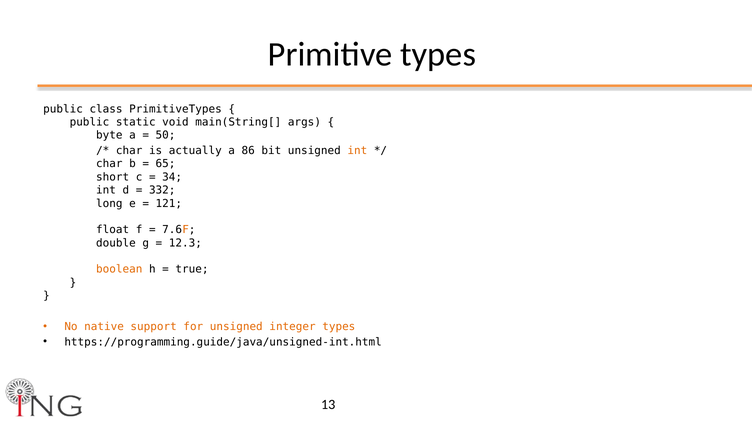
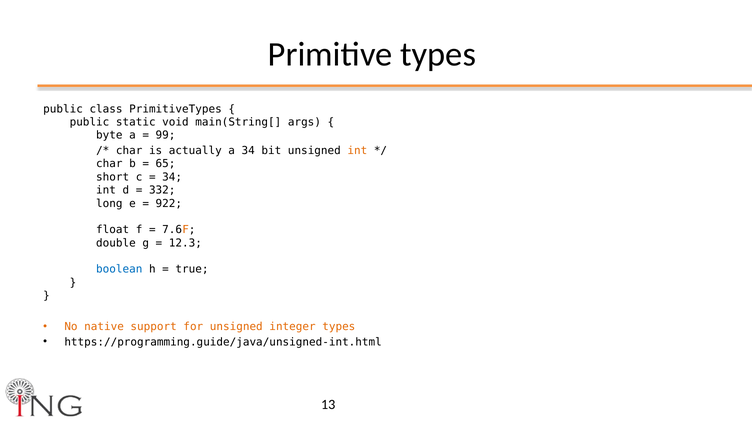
50: 50 -> 99 (166, 135)
a 86: 86 -> 34 (248, 151)
121: 121 -> 922 (169, 203)
boolean colour: orange -> blue (119, 269)
